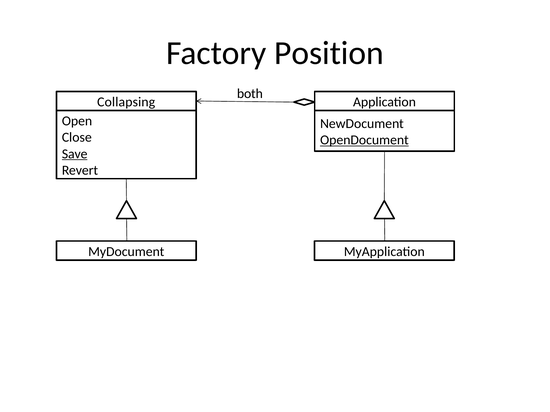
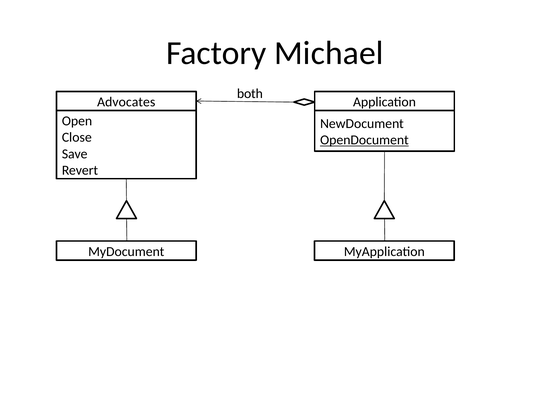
Position: Position -> Michael (329, 53)
Collapsing: Collapsing -> Advocates (126, 102)
Save underline: present -> none (75, 154)
